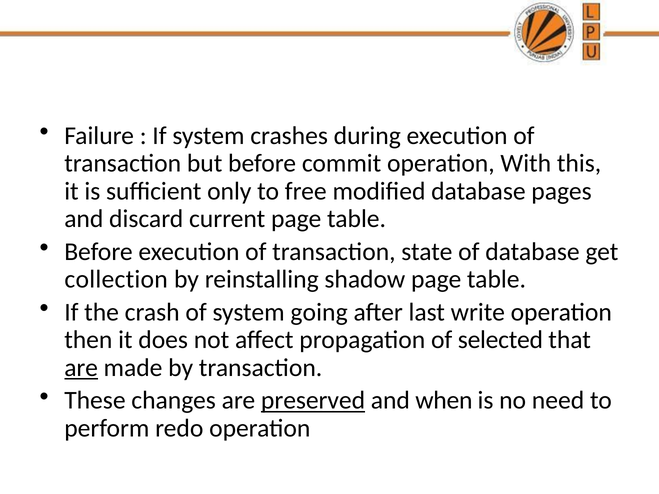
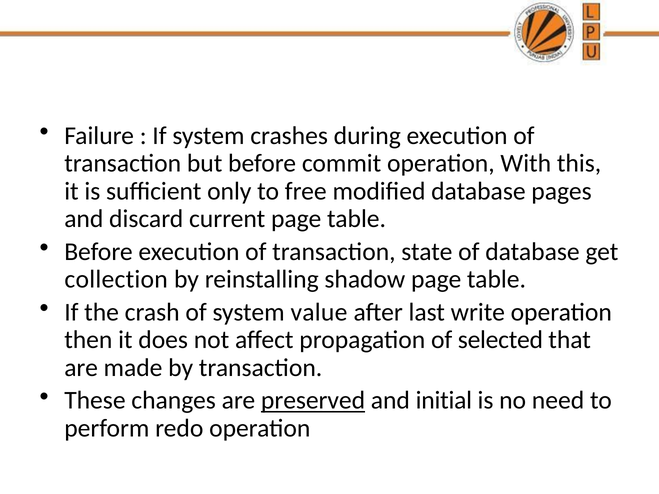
going: going -> value (319, 312)
are underline: present -> none (81, 368)
when: when -> initial (444, 401)
